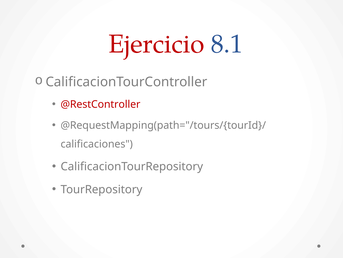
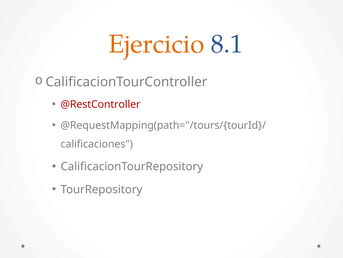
Ejercicio colour: red -> orange (156, 44)
